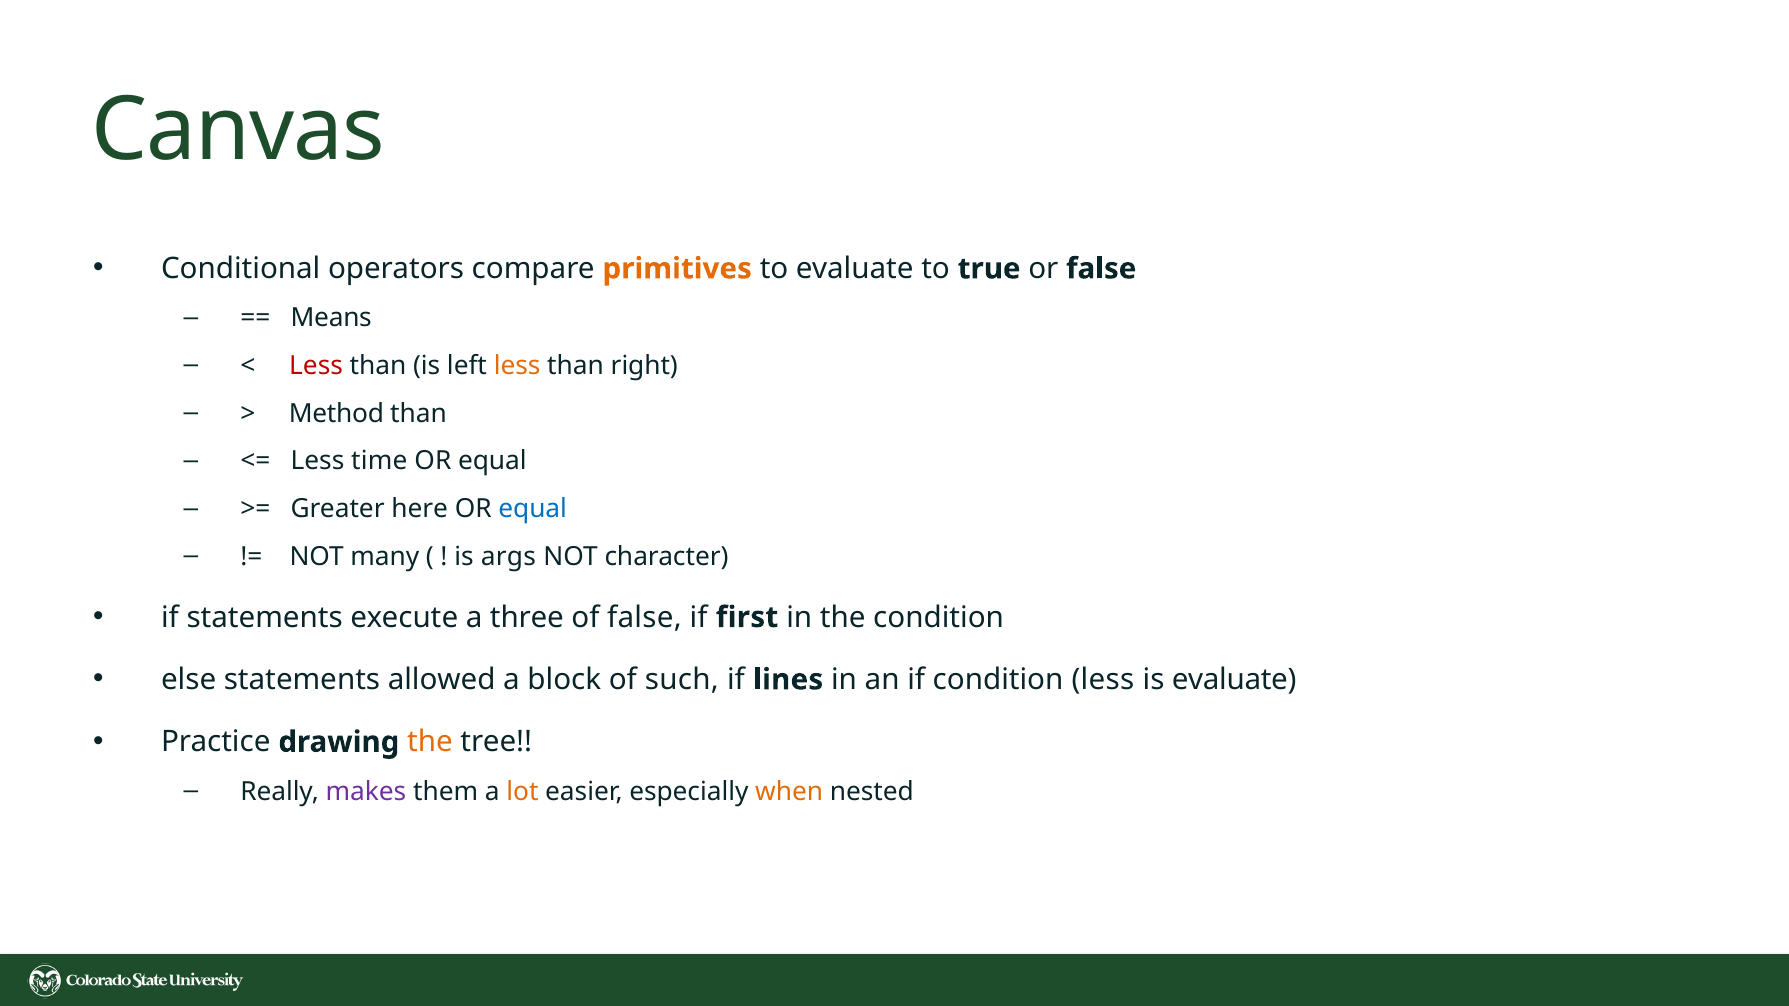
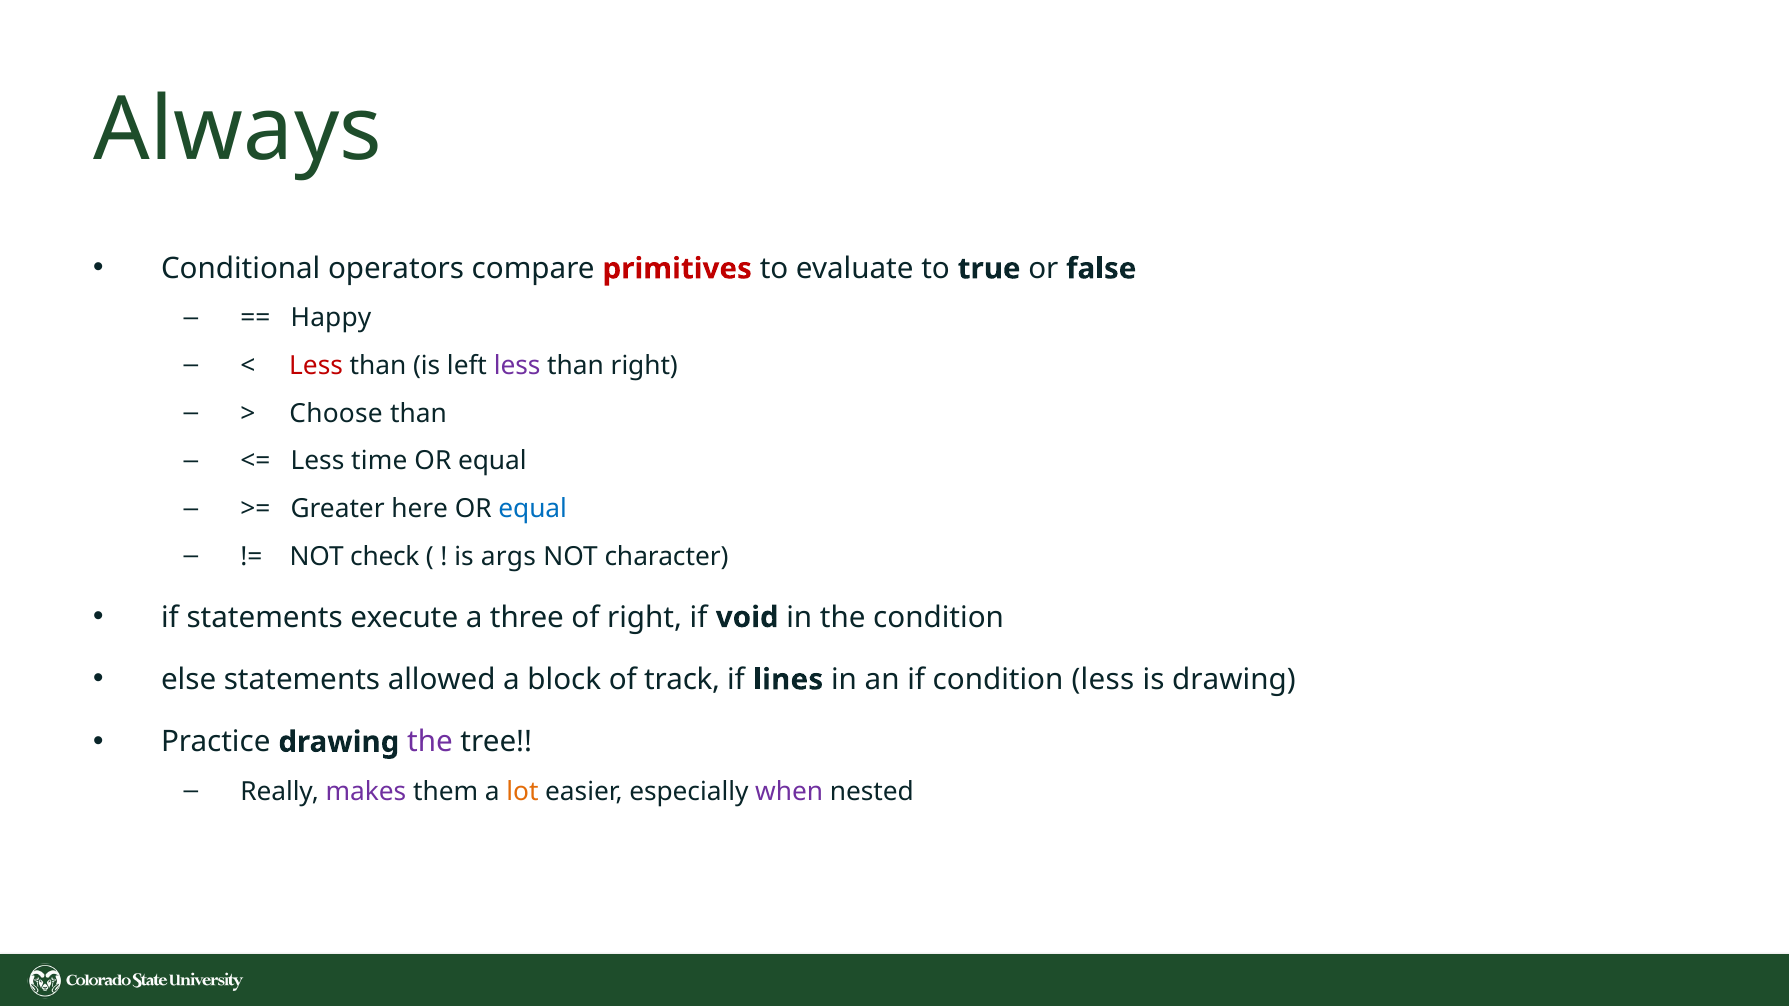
Canvas: Canvas -> Always (238, 131)
primitives colour: orange -> red (677, 269)
Means: Means -> Happy (331, 318)
less colour: orange -> purple (517, 366)
Method: Method -> Choose (336, 414)
many: many -> check (385, 557)
of false: false -> right (645, 618)
first: first -> void (747, 618)
such: such -> track (682, 680)
is evaluate: evaluate -> drawing (1234, 680)
the colour: orange -> purple (430, 742)
when colour: orange -> purple (789, 792)
